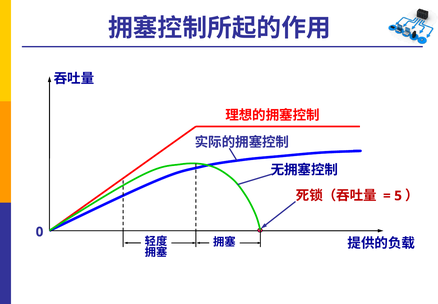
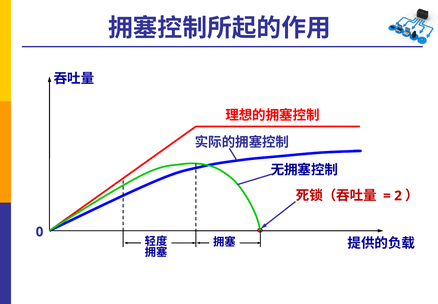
5: 5 -> 2 (398, 195)
